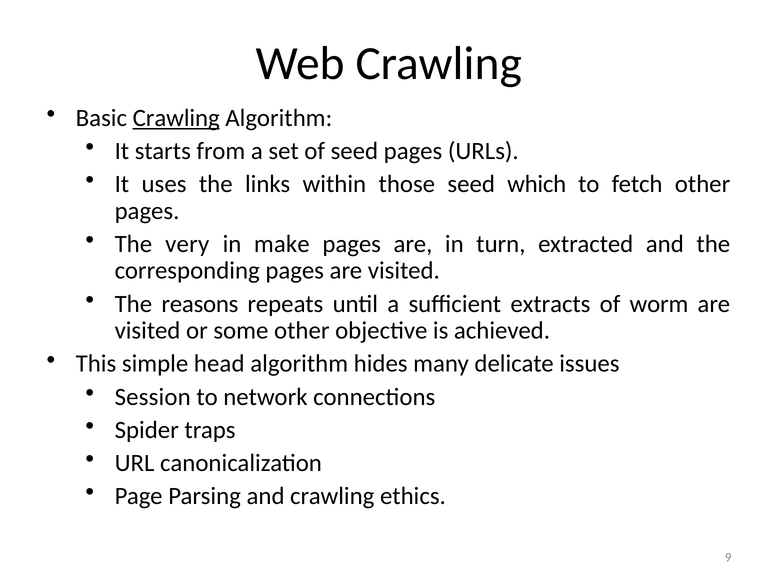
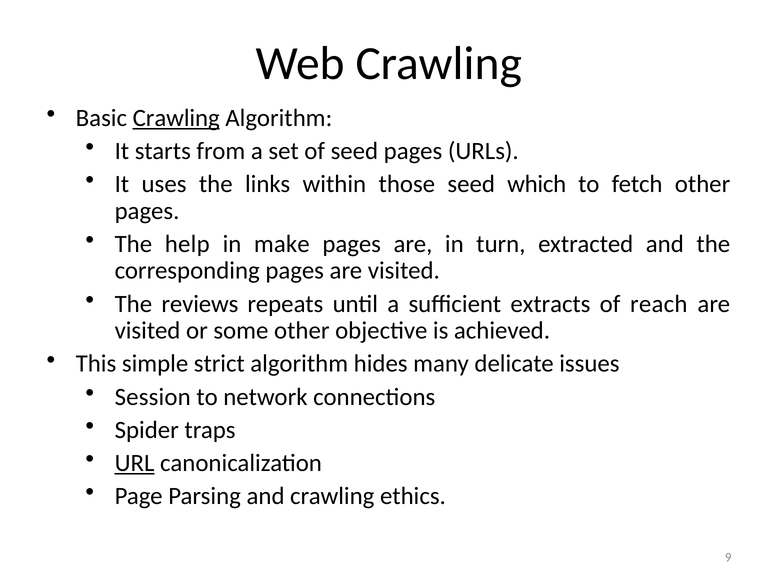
very: very -> help (187, 244)
reasons: reasons -> reviews (200, 304)
worm: worm -> reach (659, 304)
head: head -> strict (219, 363)
URL underline: none -> present (135, 463)
